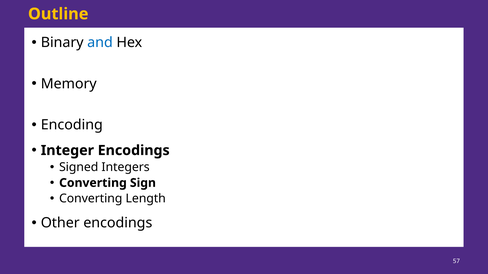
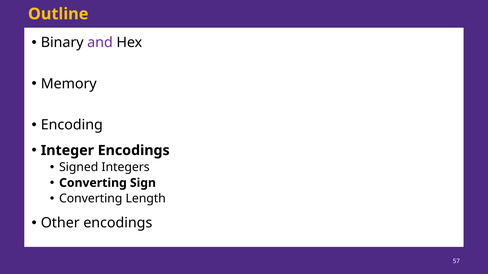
and colour: blue -> purple (100, 43)
